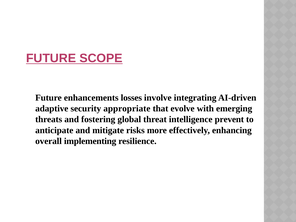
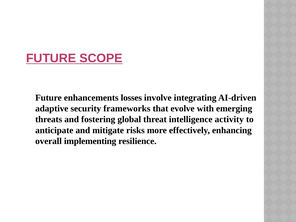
appropriate: appropriate -> frameworks (127, 109)
prevent: prevent -> activity (229, 119)
